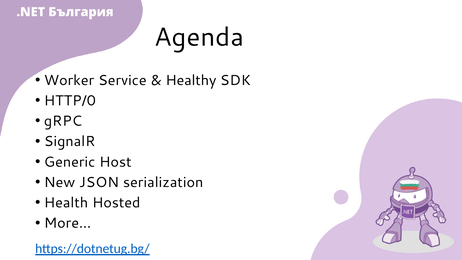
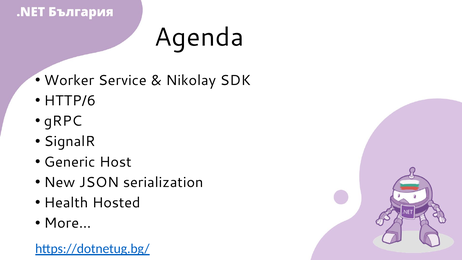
Healthy: Healthy -> Nikolay (191, 80)
HTTP/0: HTTP/0 -> HTTP/6 (70, 101)
